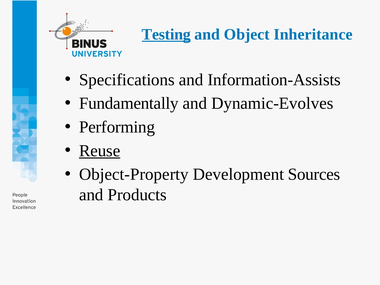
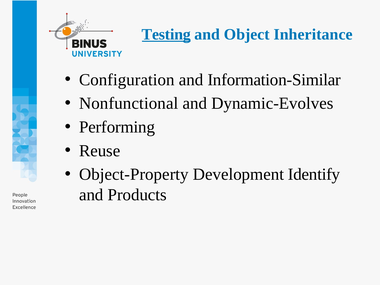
Specifications: Specifications -> Configuration (127, 80)
Information-Assists: Information-Assists -> Information-Similar (274, 80)
Fundamentally: Fundamentally -> Nonfunctional (129, 103)
Reuse underline: present -> none (100, 151)
Sources: Sources -> Identify (314, 174)
